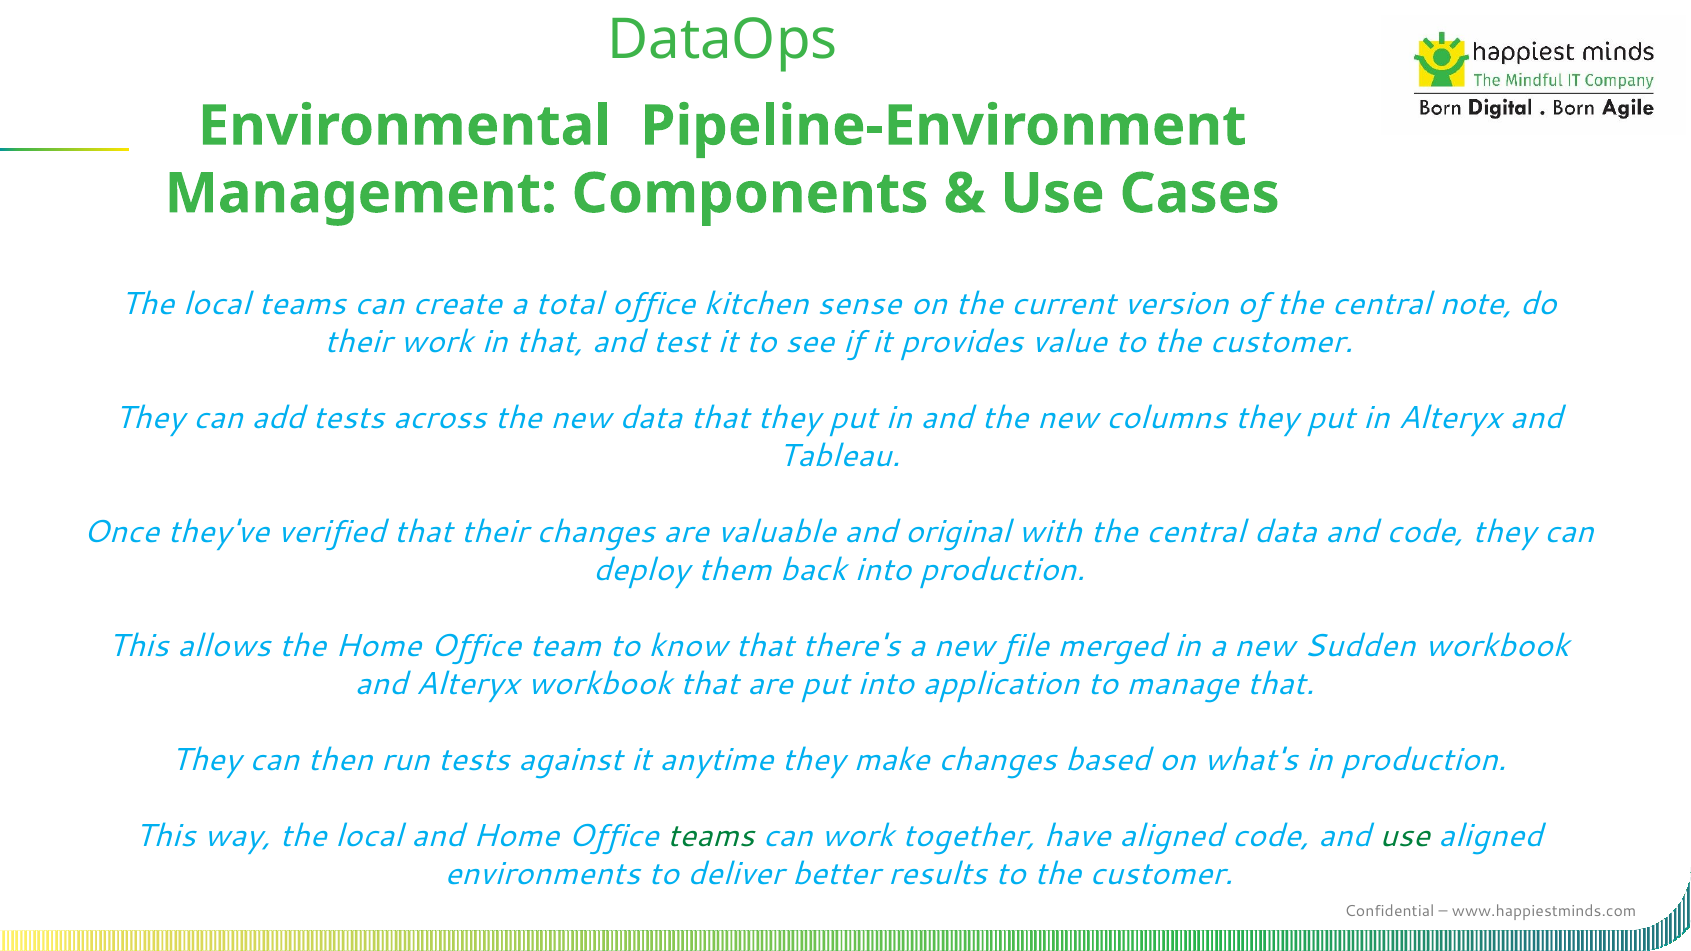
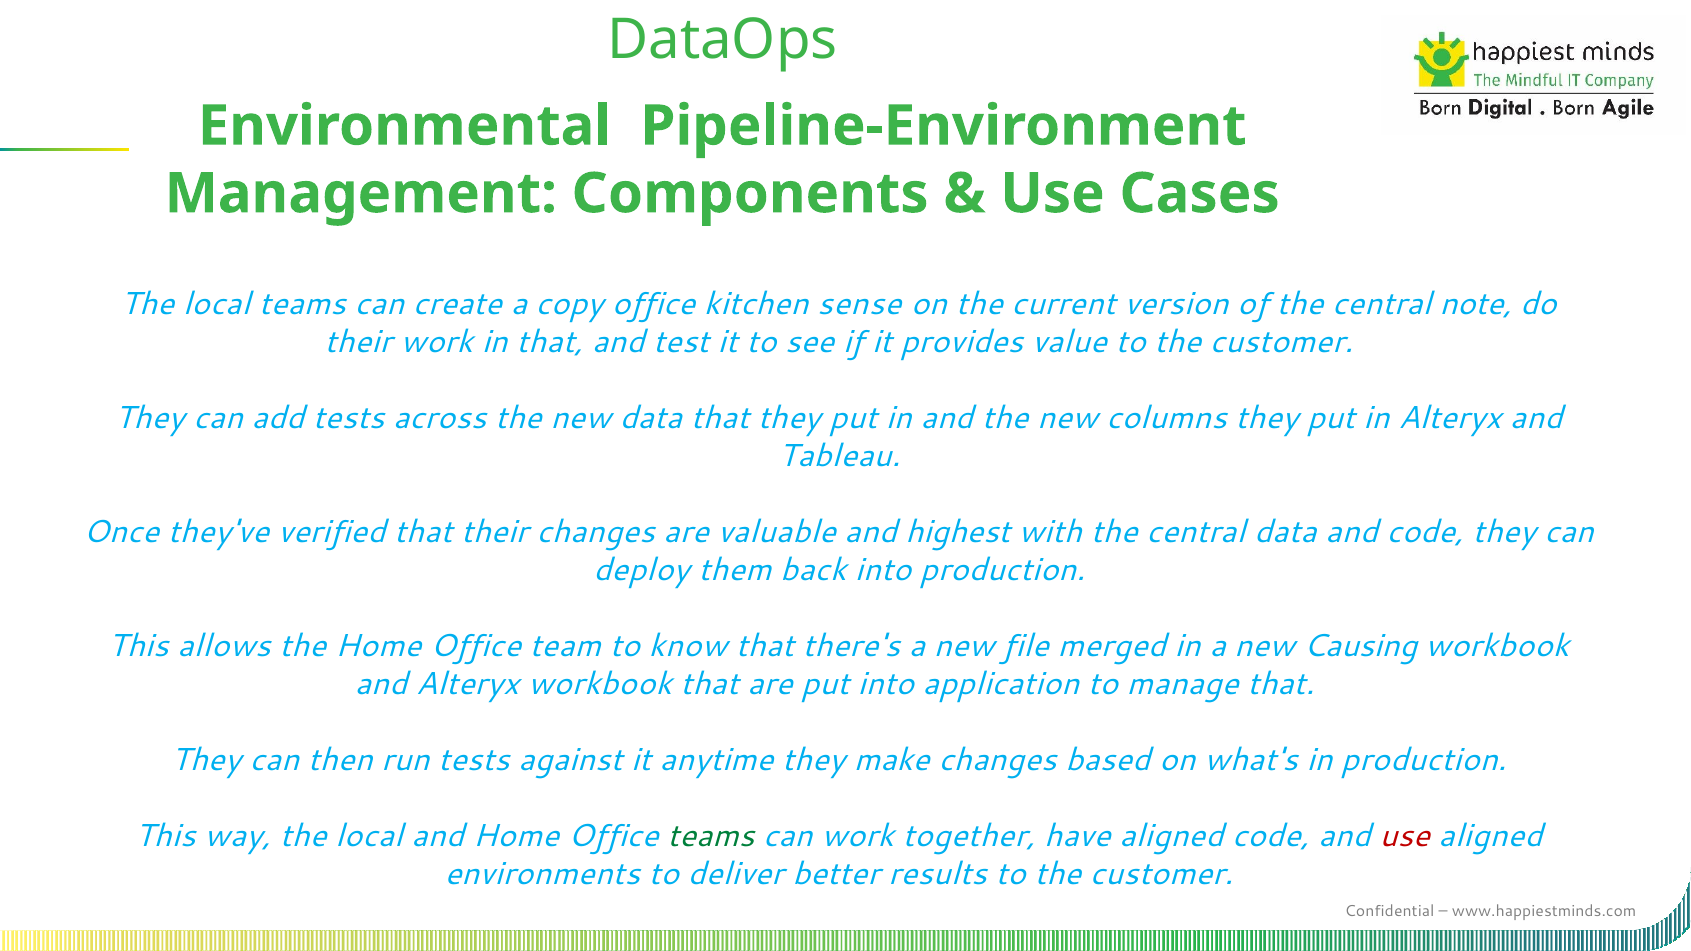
total: total -> copy (570, 304)
original: original -> highest (958, 532)
Sudden: Sudden -> Causing (1360, 646)
use colour: green -> red (1405, 837)
